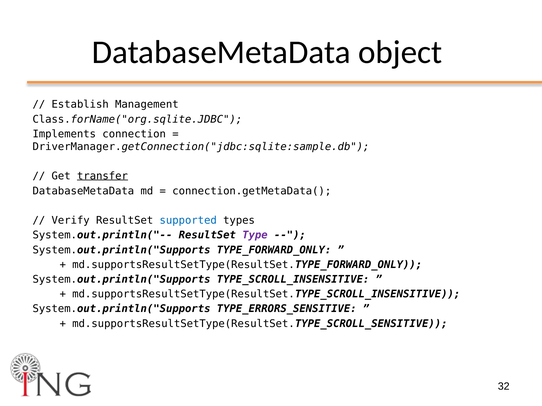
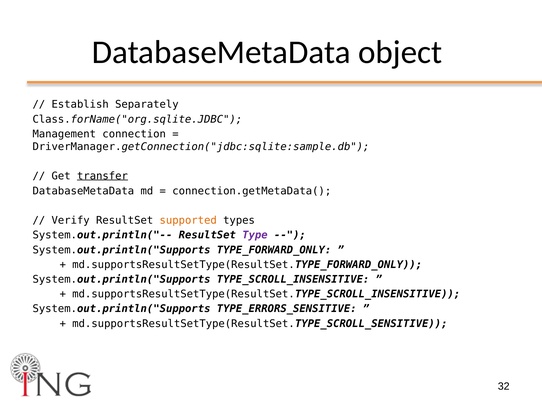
Management: Management -> Separately (147, 105)
Implements: Implements -> Management (64, 134)
supported colour: blue -> orange (188, 221)
